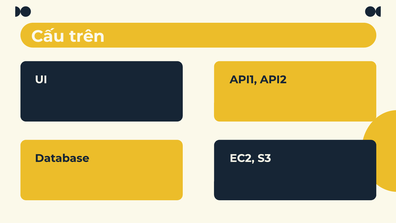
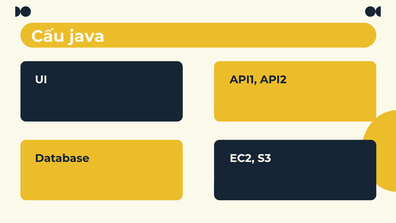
trên: trên -> java (87, 36)
